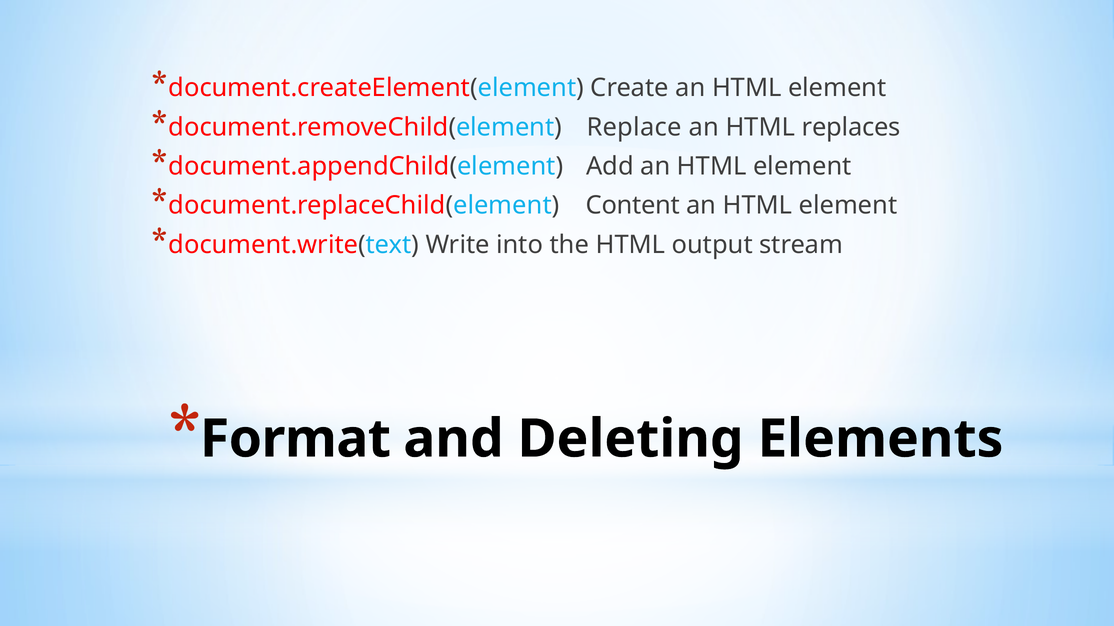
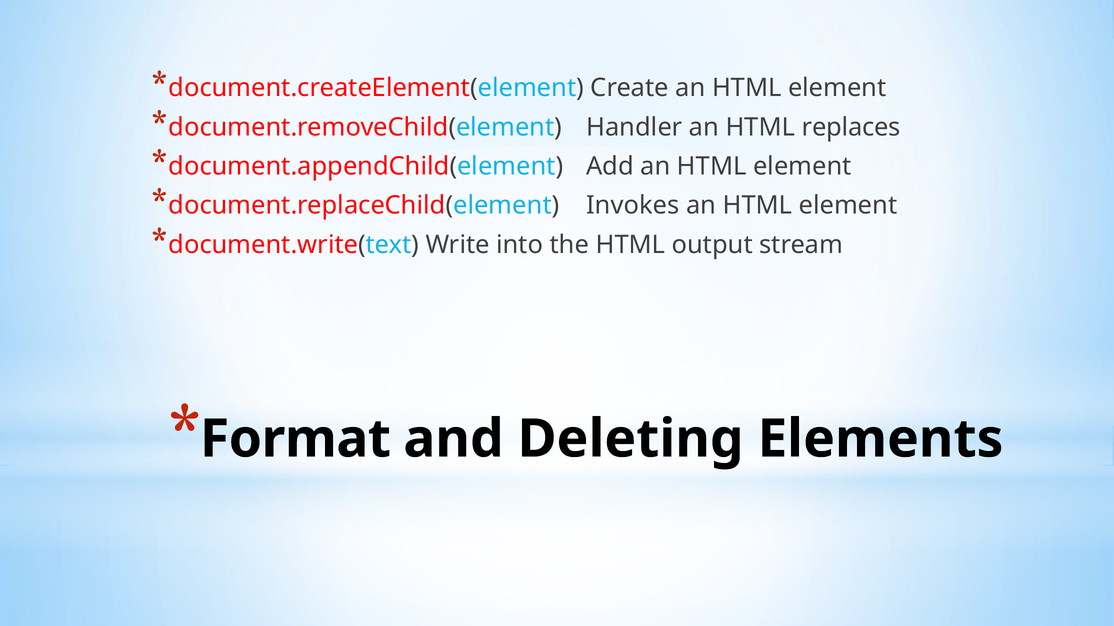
Replace: Replace -> Handler (634, 127)
Content: Content -> Invokes (633, 206)
